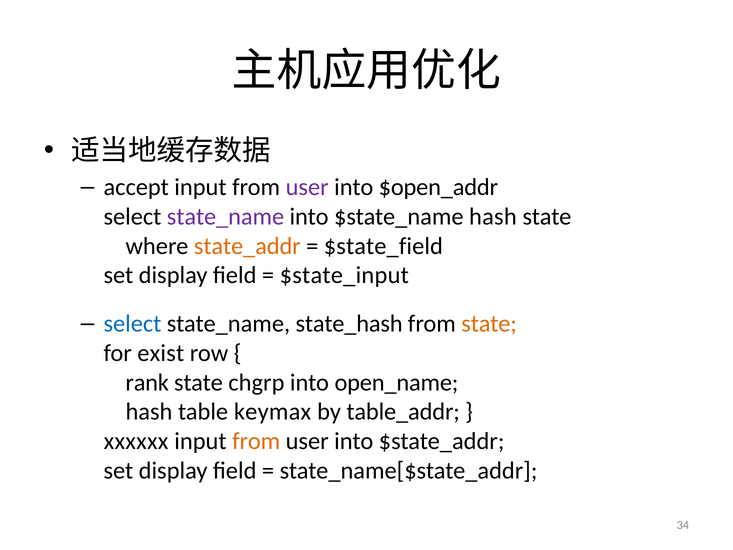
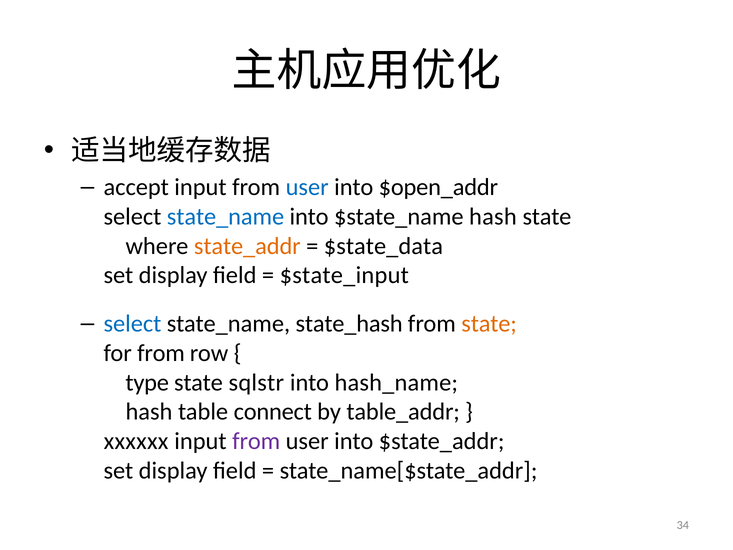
user colour: purple -> blue (307, 187)
state_name colour: purple -> blue (226, 217)
$state_field: $state_field -> $state_data (383, 246)
for exist: exist -> from (161, 353)
rank: rank -> type (147, 382)
chgrp: chgrp -> sqlstr (256, 382)
open_name: open_name -> hash_name (396, 382)
keymax: keymax -> connect (273, 412)
from colour: orange -> purple (256, 441)
